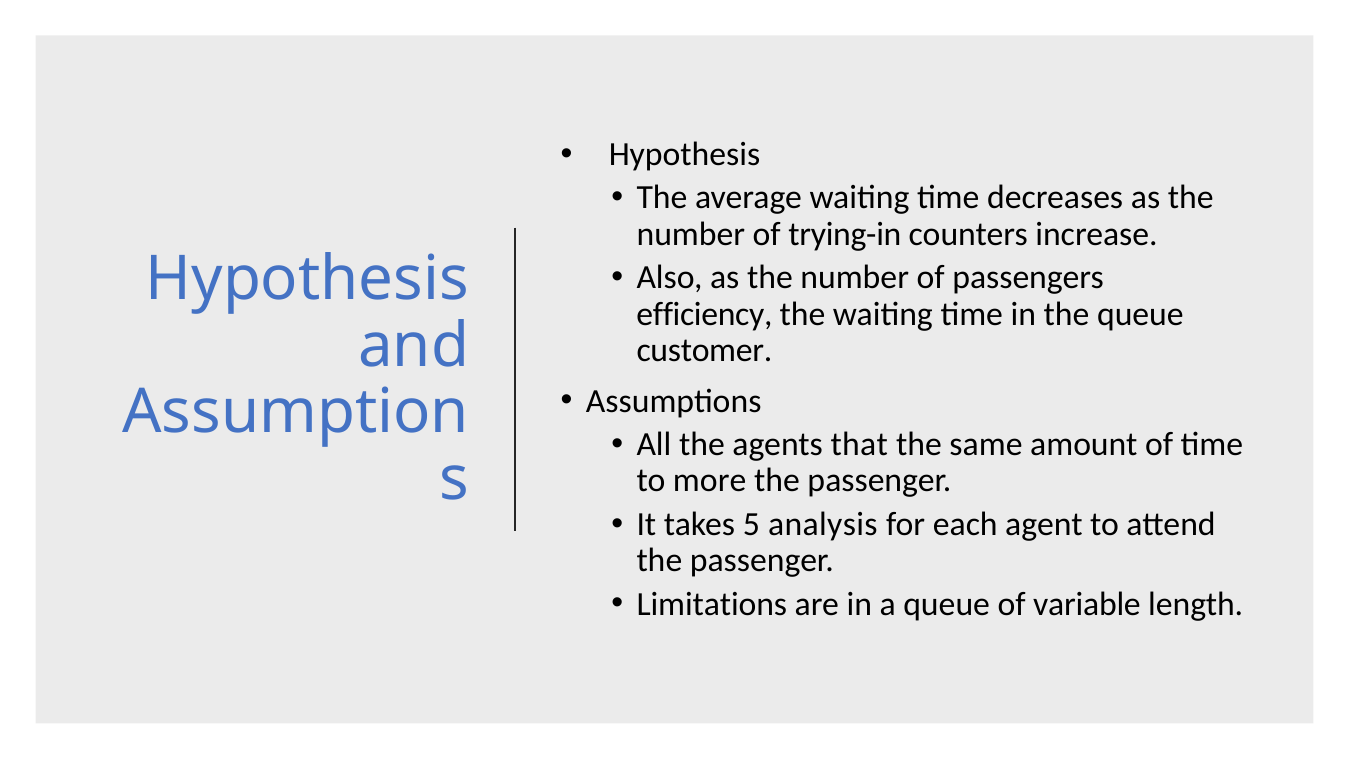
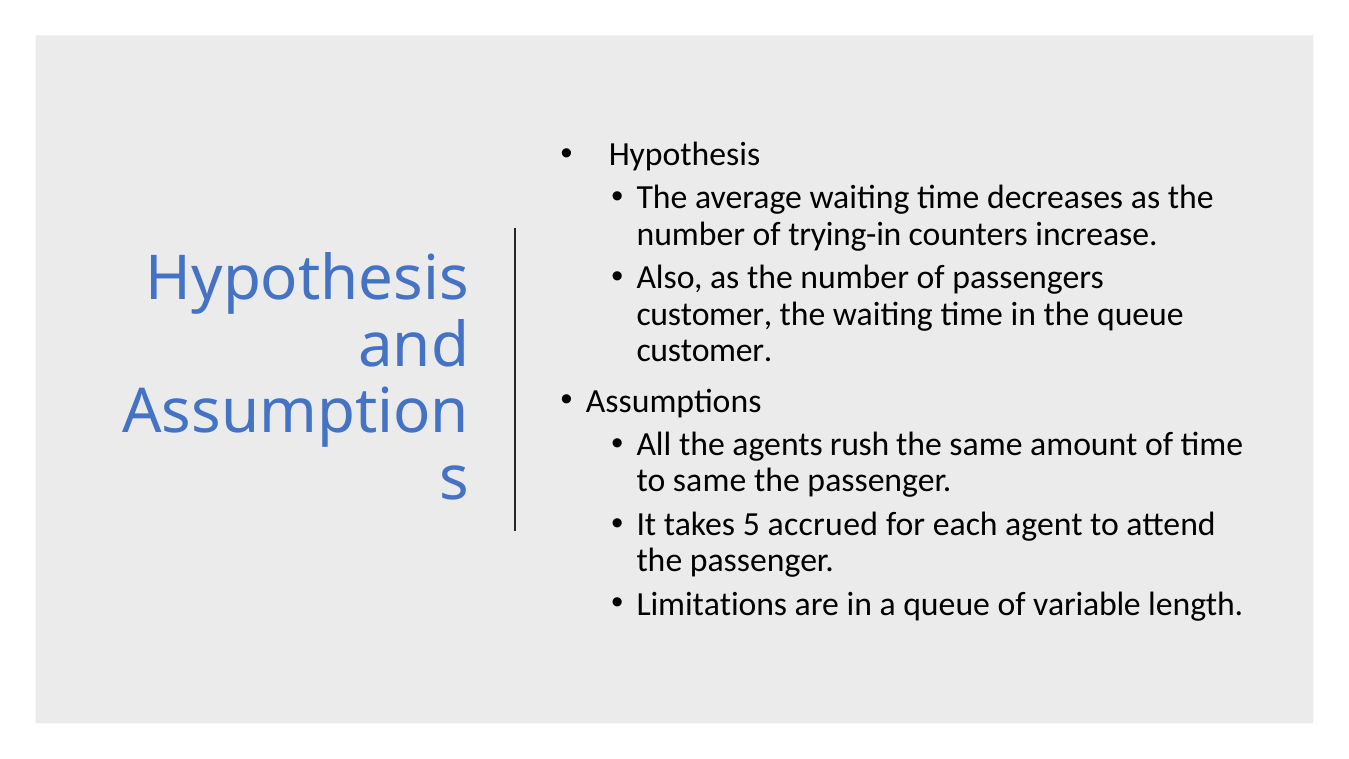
efficiency: efficiency -> customer (704, 314)
that: that -> rush (860, 444)
to more: more -> same (710, 481)
analysis: analysis -> accrued (823, 524)
